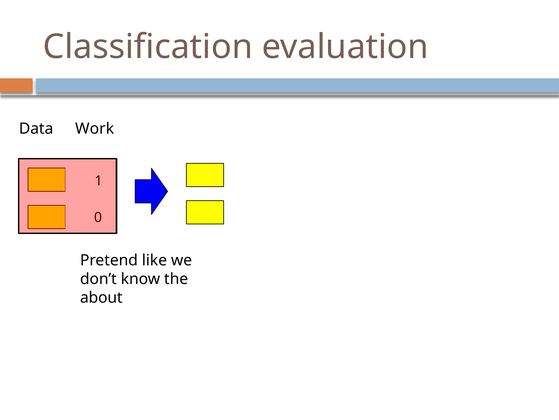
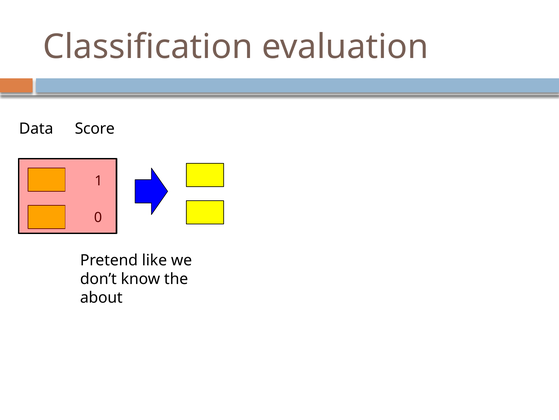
Work: Work -> Score (95, 128)
